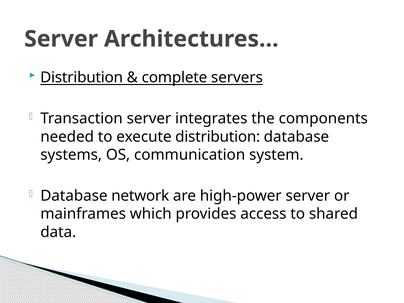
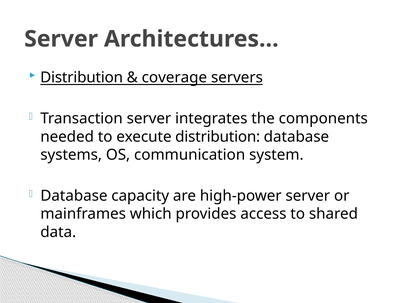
complete: complete -> coverage (174, 78)
network: network -> capacity (140, 196)
